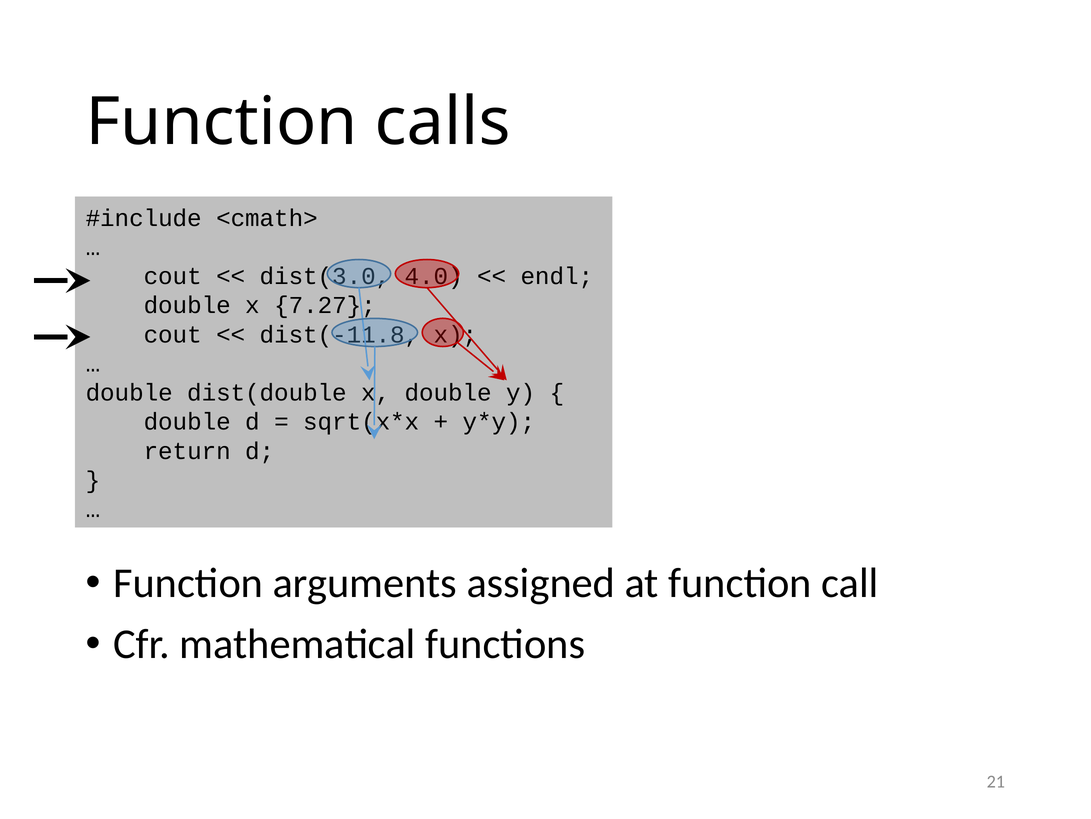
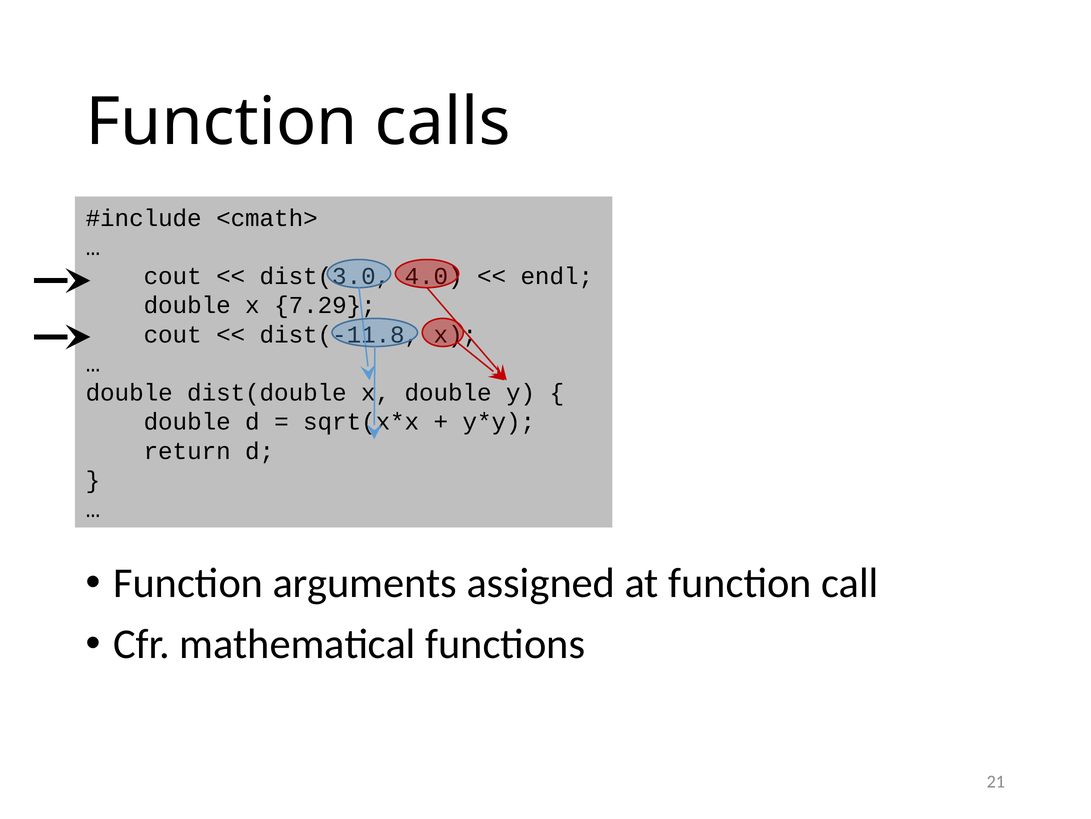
7.27: 7.27 -> 7.29 (325, 305)
